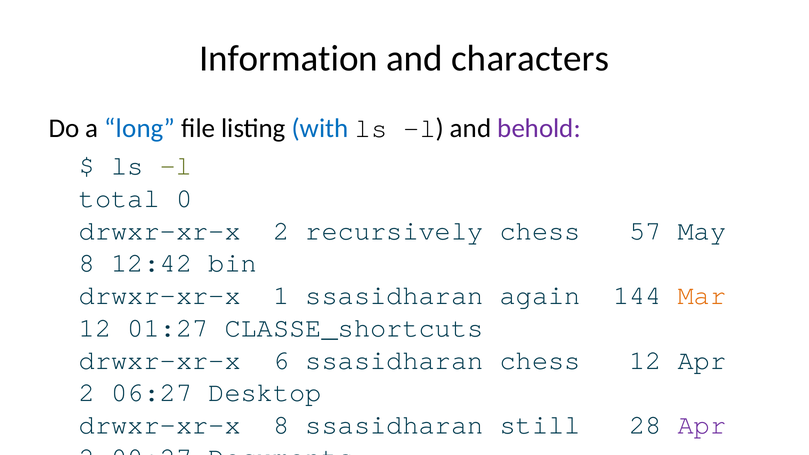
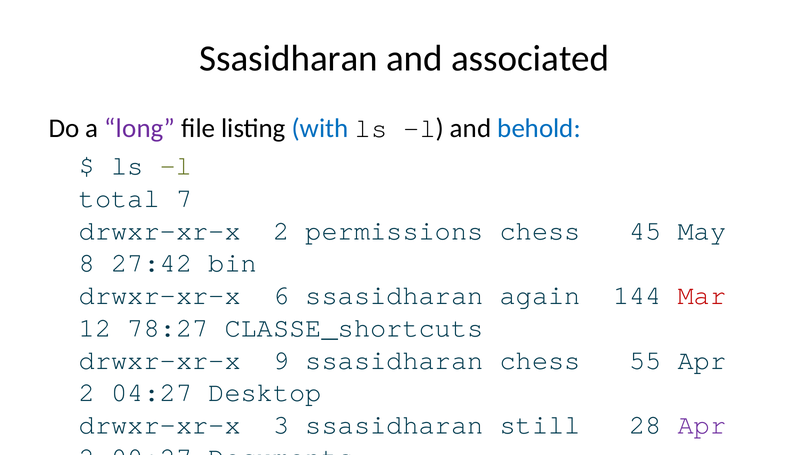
Information: Information -> Ssasidharan (289, 59)
and characters: characters -> associated (530, 59)
long colour: blue -> purple (140, 128)
behold colour: purple -> blue (539, 128)
0: 0 -> 7 (184, 198)
recursively: recursively -> permissions (395, 231)
57: 57 -> 45 (645, 231)
12:42: 12:42 -> 27:42 (152, 263)
drwxr-xr-x 1: 1 -> 6 (281, 295)
Mar colour: orange -> red (702, 295)
01:27: 01:27 -> 78:27 (168, 328)
6: 6 -> 9 (281, 360)
chess 12: 12 -> 55 (645, 360)
06:27: 06:27 -> 04:27 (152, 393)
drwxr-xr-x 8: 8 -> 3 (281, 425)
